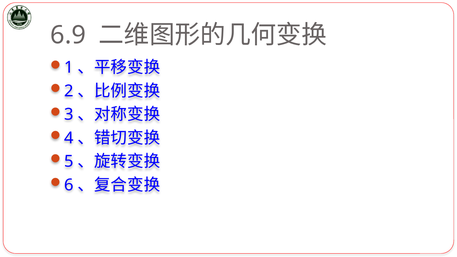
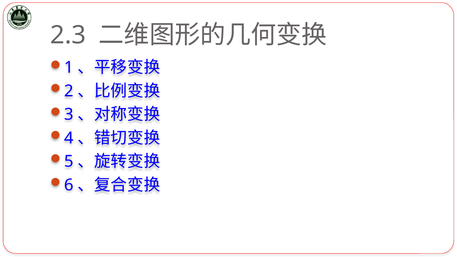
6.9: 6.9 -> 2.3 (68, 35)
